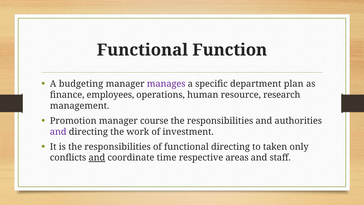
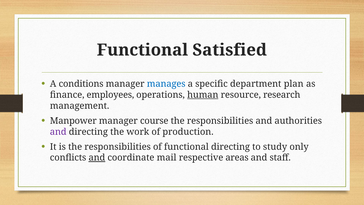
Function: Function -> Satisfied (230, 50)
budgeting: budgeting -> conditions (81, 84)
manages colour: purple -> blue (166, 84)
human underline: none -> present (203, 95)
Promotion: Promotion -> Manpower (73, 121)
investment: investment -> production (188, 132)
taken: taken -> study (275, 147)
time: time -> mail (167, 158)
